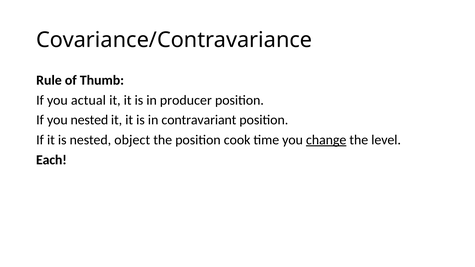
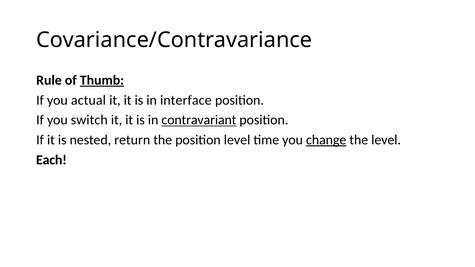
Thumb underline: none -> present (102, 80)
producer: producer -> interface (186, 100)
you nested: nested -> switch (89, 120)
contravariant underline: none -> present (199, 120)
object: object -> return (132, 140)
position cook: cook -> level (237, 140)
